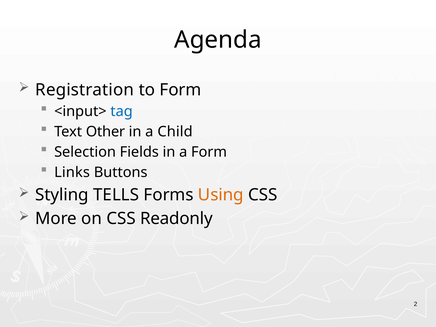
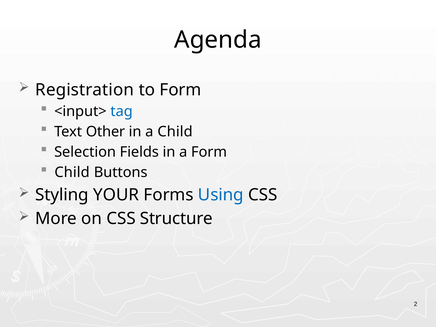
Links: Links -> Child (72, 173)
TELLS: TELLS -> YOUR (116, 195)
Using colour: orange -> blue (221, 195)
Readonly: Readonly -> Structure (176, 219)
